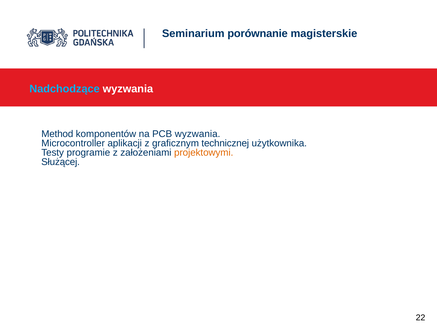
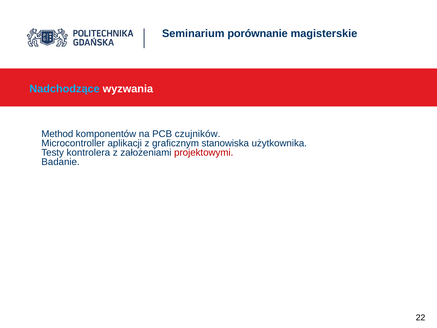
PCB wyzwania: wyzwania -> czujników (198, 134)
technicznej: technicznej -> stanowiska (225, 143)
programie: programie -> kontrolera (88, 153)
projektowymi colour: orange -> red (204, 153)
Służącej: Służącej -> Badanie (61, 162)
